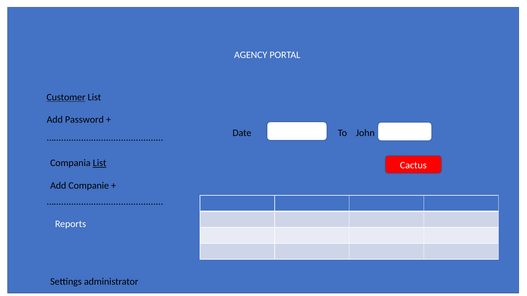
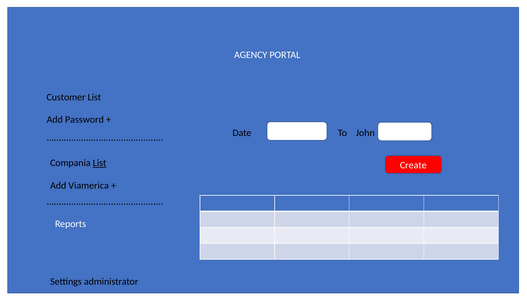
Customer underline: present -> none (66, 97)
Cactus: Cactus -> Create (413, 165)
Companie: Companie -> Viamerica (89, 186)
